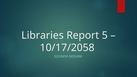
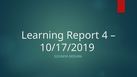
Libraries: Libraries -> Learning (43, 35)
5: 5 -> 4 (105, 35)
10/17/2058: 10/17/2058 -> 10/17/2019 (67, 48)
